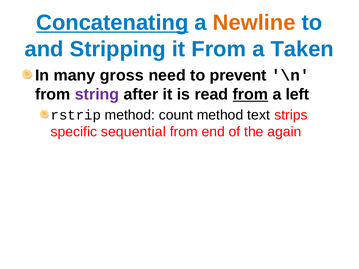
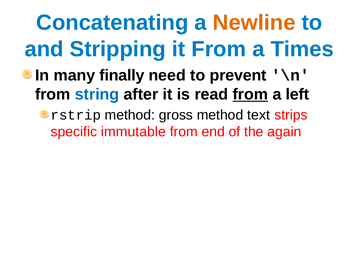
Concatenating underline: present -> none (112, 23)
Taken: Taken -> Times (302, 49)
gross: gross -> finally (122, 75)
string colour: purple -> blue (97, 94)
count: count -> gross (176, 115)
sequential: sequential -> immutable (133, 132)
